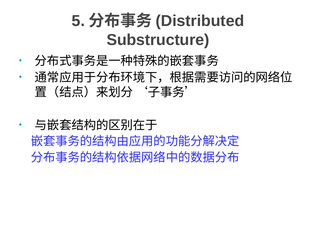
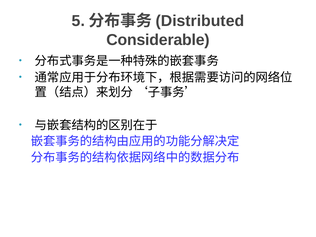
Substructure: Substructure -> Considerable (158, 40)
